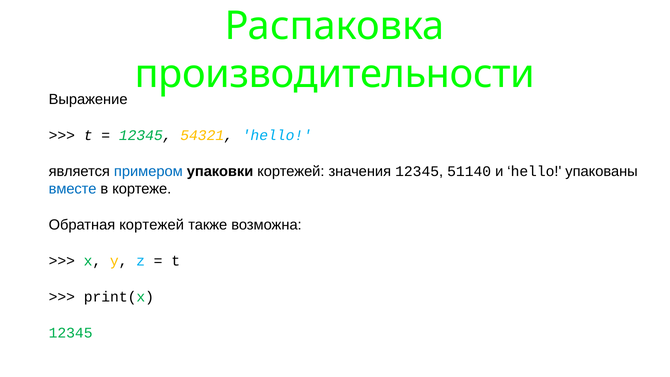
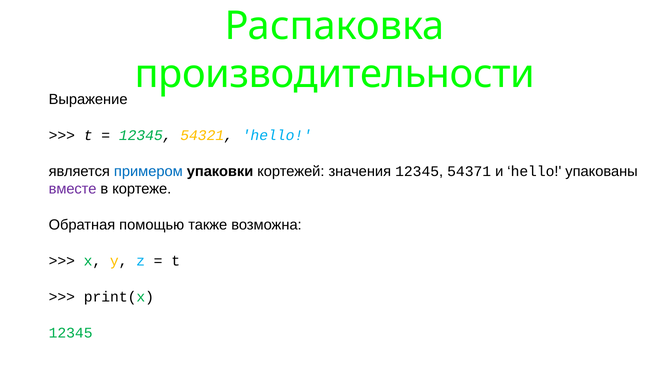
51140: 51140 -> 54371 (469, 171)
вместе colour: blue -> purple (73, 189)
Обратная кортежей: кортежей -> помощью (152, 225)
